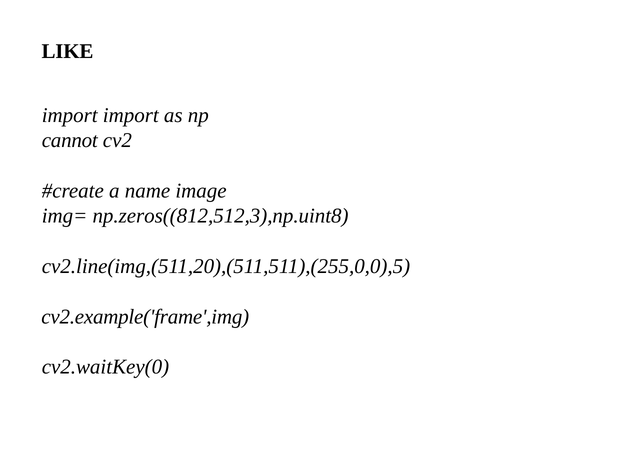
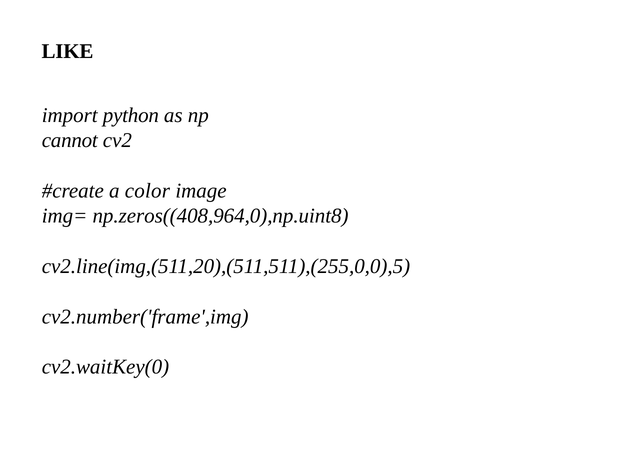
import import: import -> python (131, 115)
name: name -> color (147, 191)
np.zeros((812,512,3),np.uint8: np.zeros((812,512,3),np.uint8 -> np.zeros((408,964,0),np.uint8 (221, 216)
cv2.example('frame',img: cv2.example('frame',img -> cv2.number('frame',img (145, 317)
